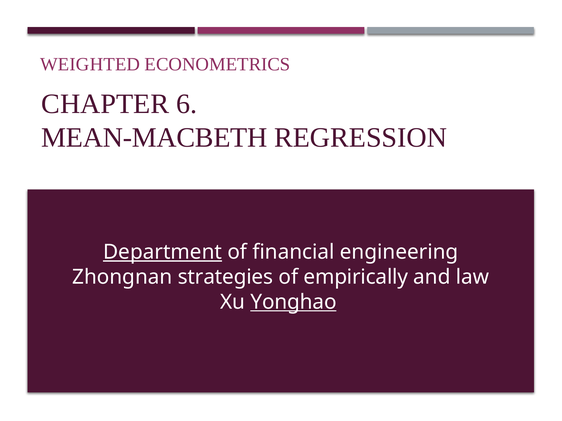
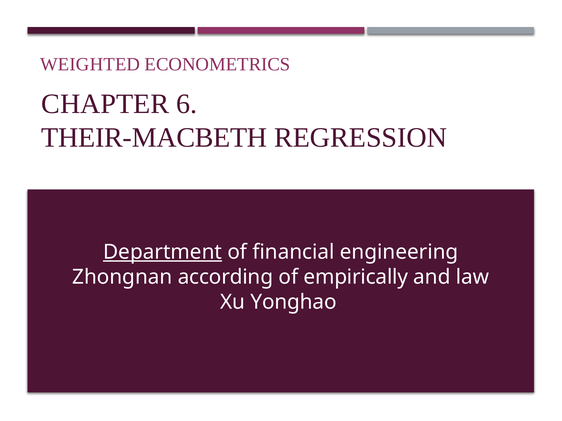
MEAN-MACBETH: MEAN-MACBETH -> THEIR-MACBETH (154, 138)
strategies: strategies -> according (225, 277)
Yonghao underline: present -> none (294, 302)
